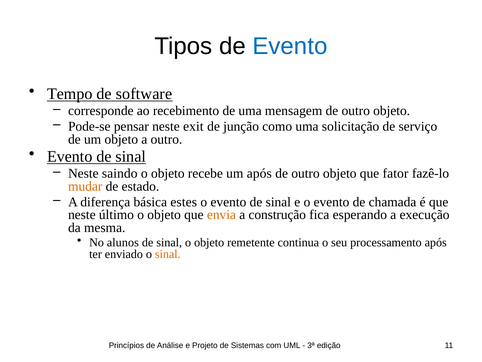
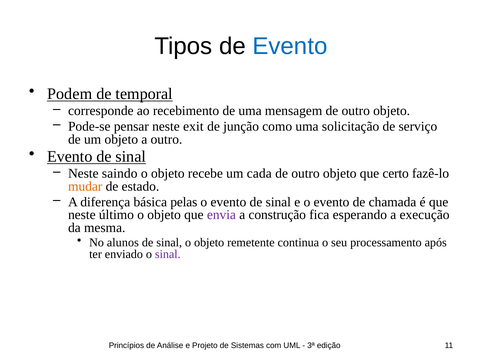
Tempo: Tempo -> Podem (70, 94)
software: software -> temporal (144, 94)
um após: após -> cada (259, 173)
fator: fator -> certo (396, 173)
estes: estes -> pelas (184, 202)
envia colour: orange -> purple (221, 215)
sinal colour: orange -> purple (168, 254)
